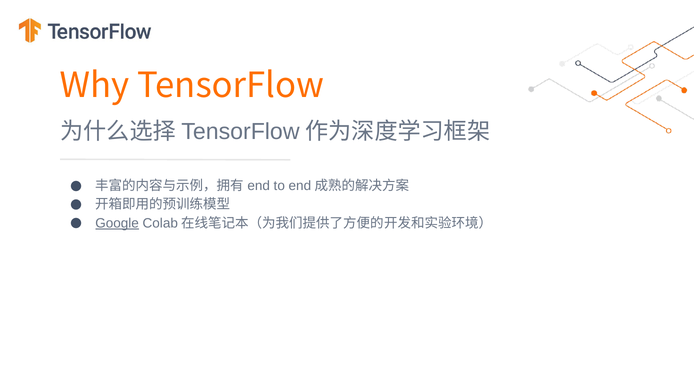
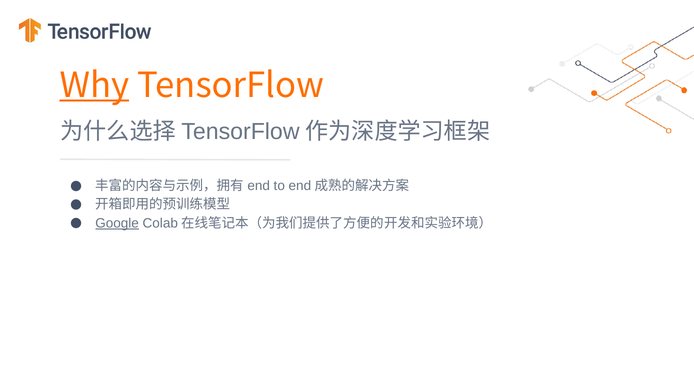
Why underline: none -> present (94, 86)
